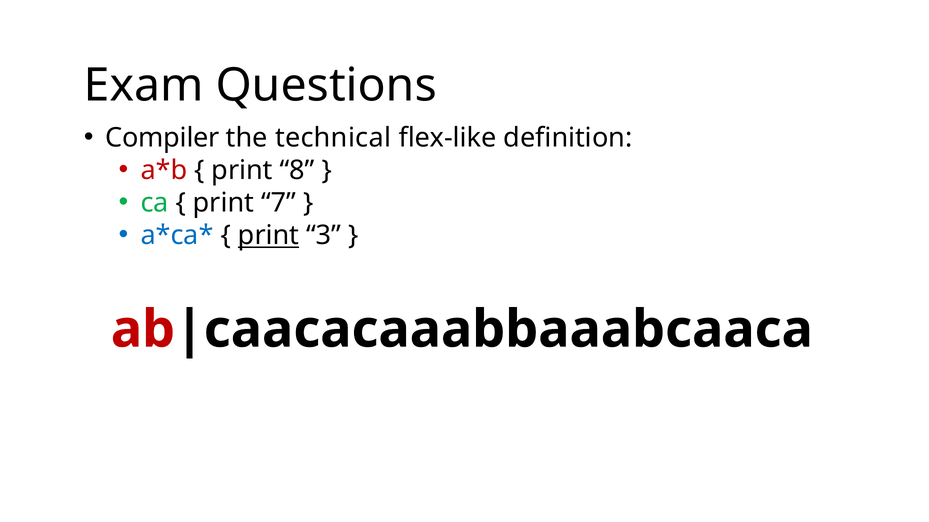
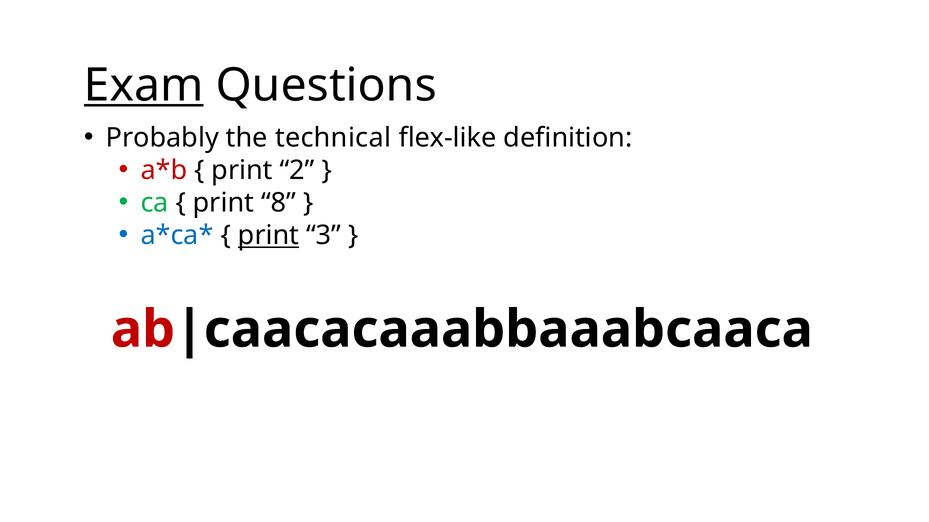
Exam underline: none -> present (144, 85)
Compiler: Compiler -> Probably (162, 138)
8: 8 -> 2 (297, 171)
7: 7 -> 8 (279, 203)
